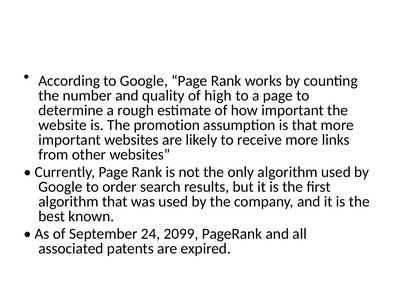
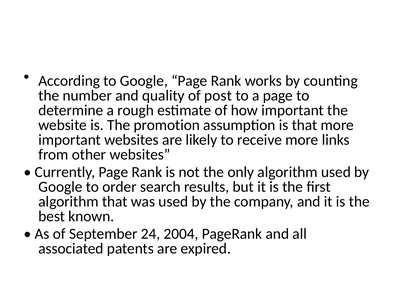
high: high -> post (218, 95)
2099: 2099 -> 2004 (181, 233)
